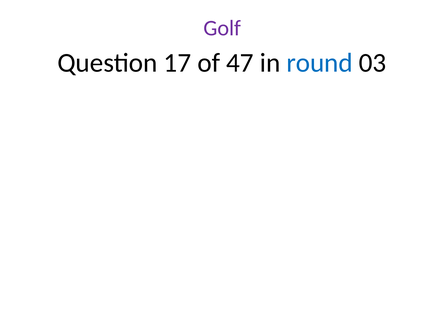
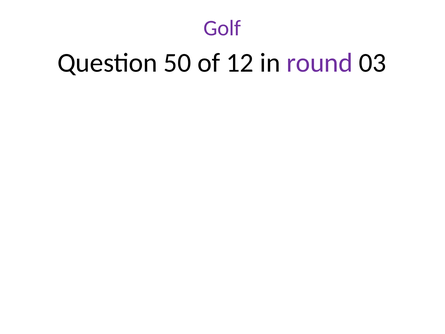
17: 17 -> 50 (177, 63)
47: 47 -> 12 (240, 63)
round colour: blue -> purple (320, 63)
